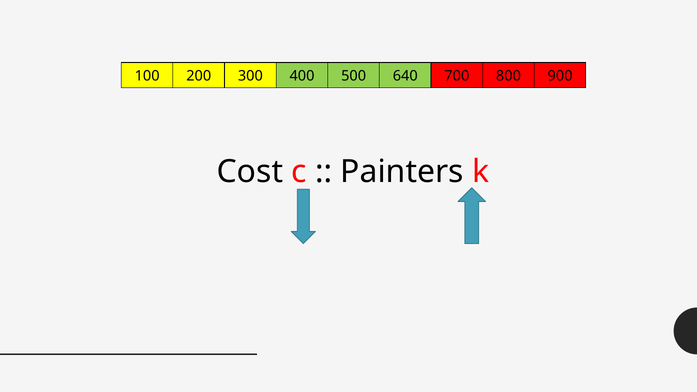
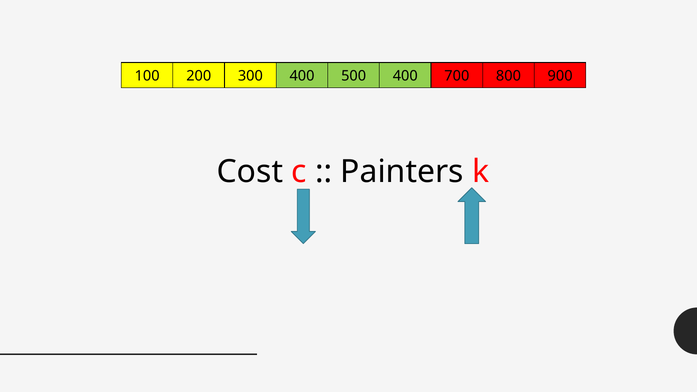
500 640: 640 -> 400 (405, 76)
